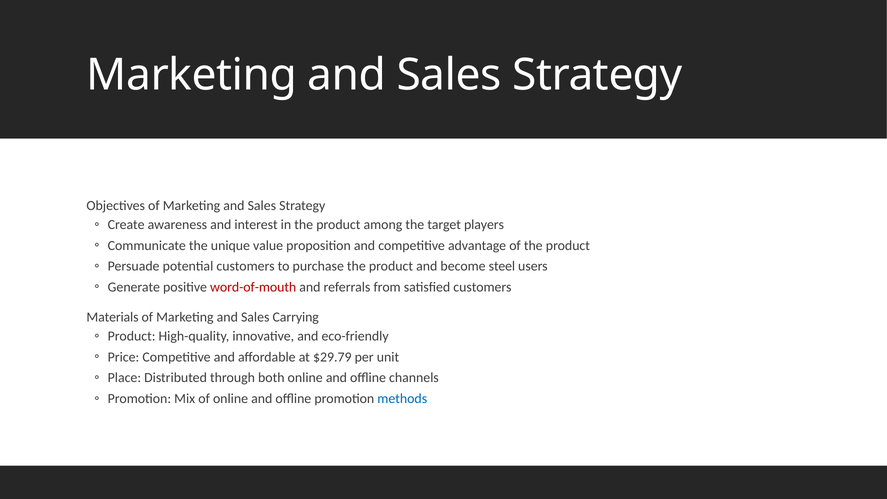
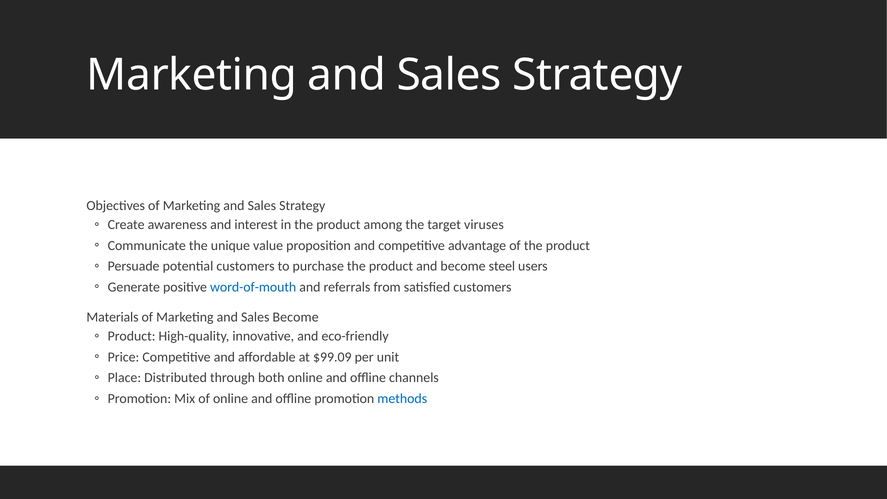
players: players -> viruses (484, 225)
word-of-mouth colour: red -> blue (253, 287)
Sales Carrying: Carrying -> Become (296, 317)
$29.79: $29.79 -> $99.09 (332, 357)
